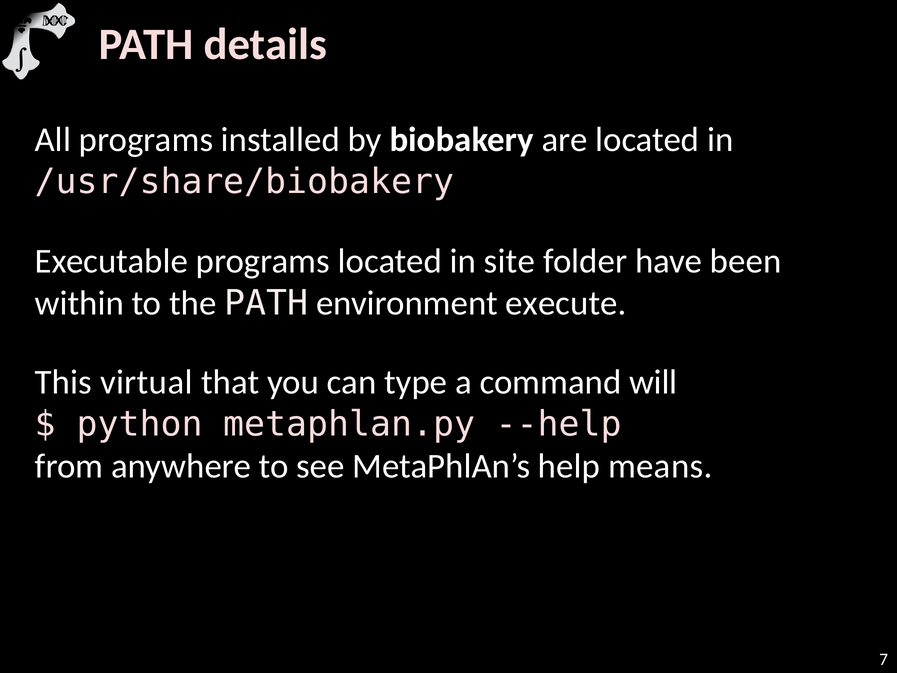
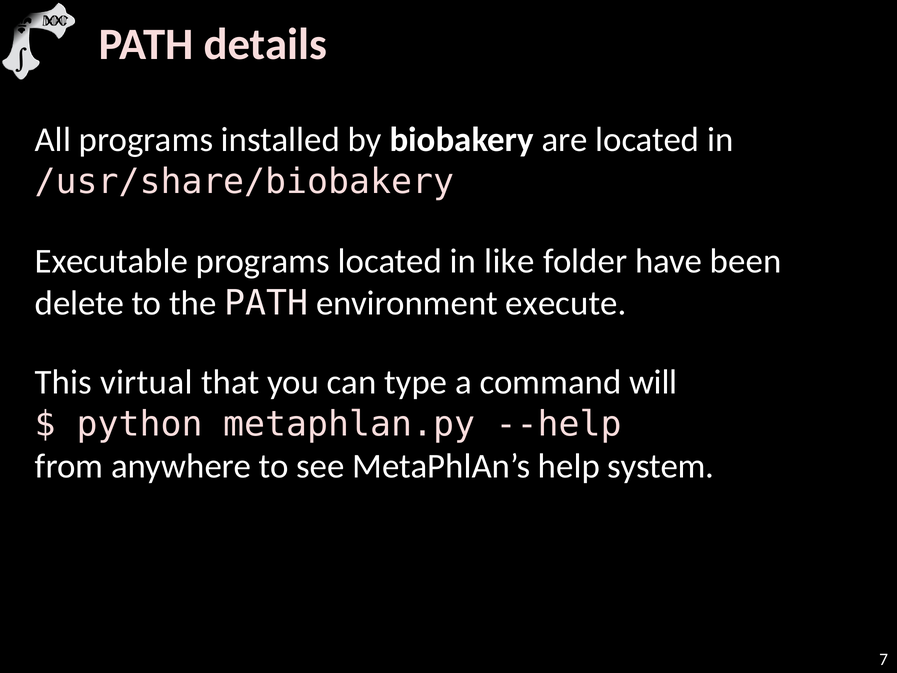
site: site -> like (509, 261)
within: within -> delete (79, 303)
means: means -> system (661, 466)
